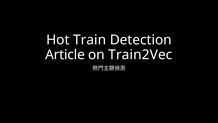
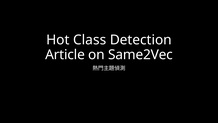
Train: Train -> Class (90, 40)
Train2Vec: Train2Vec -> Same2Vec (140, 54)
